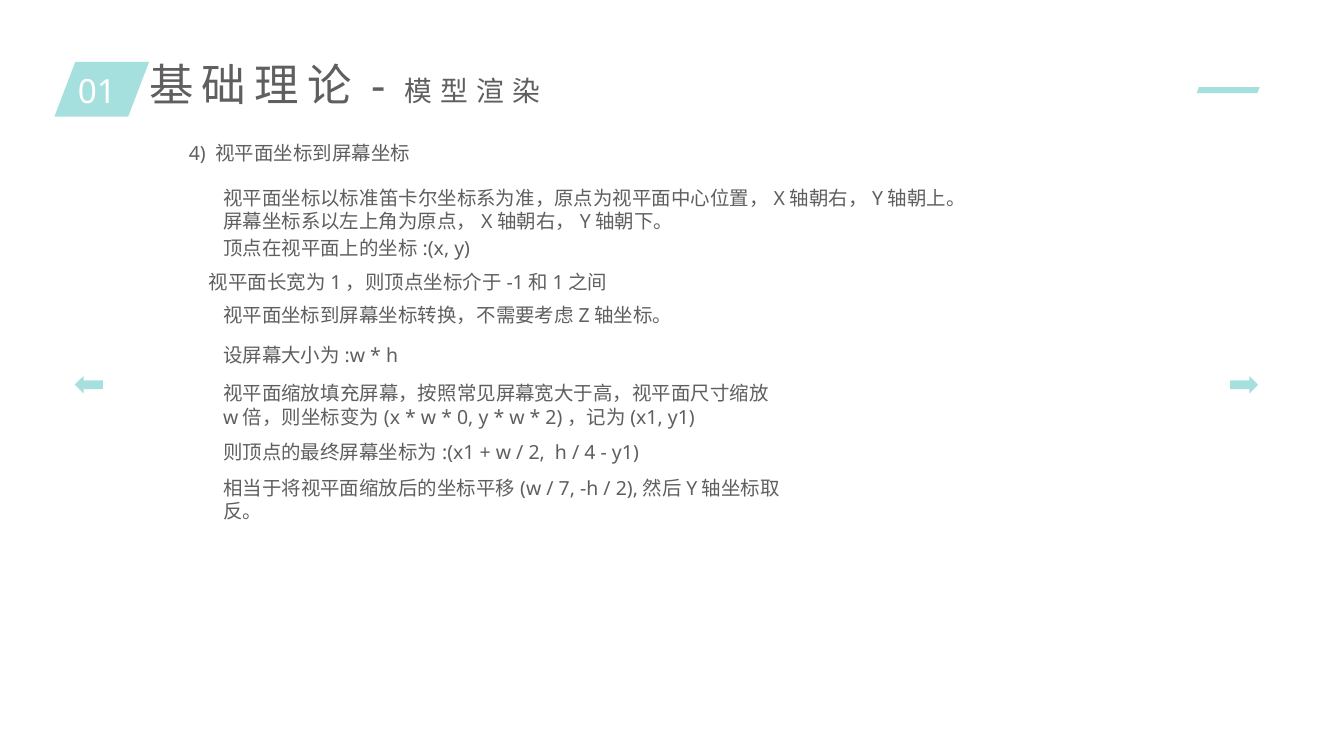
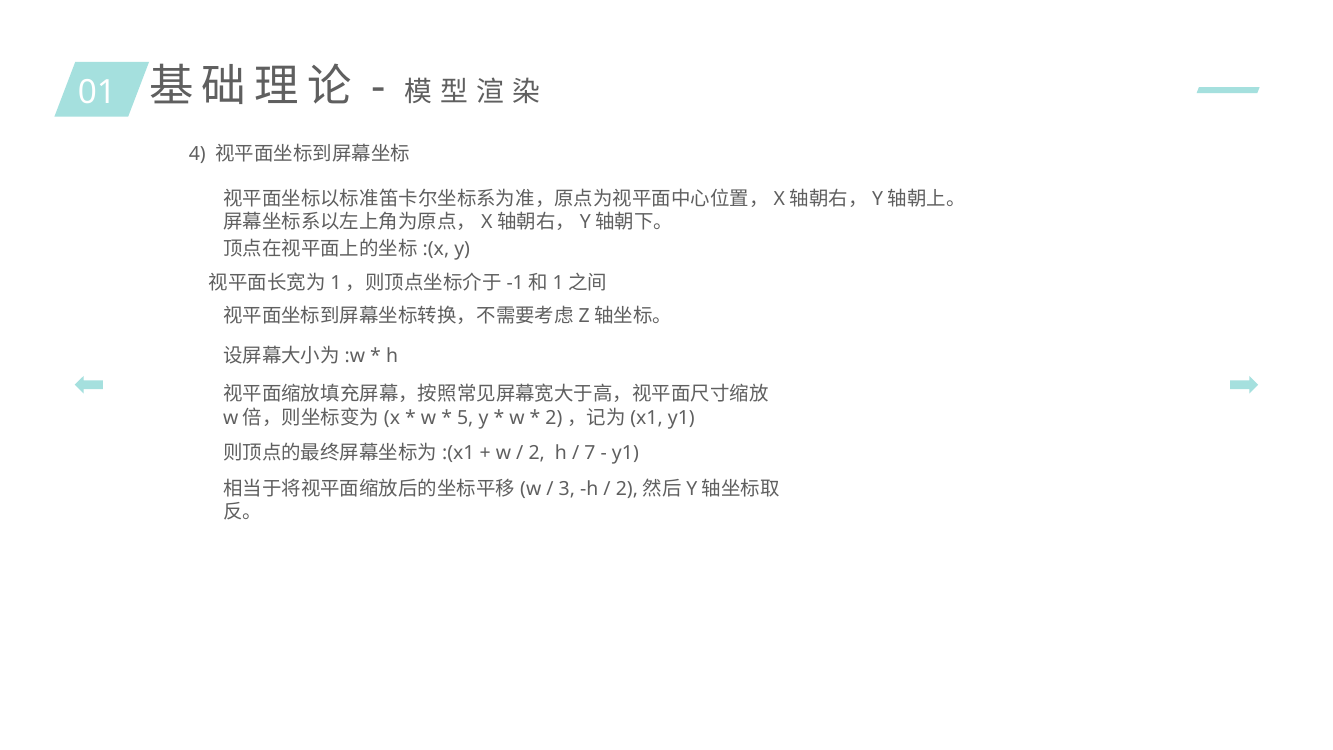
0: 0 -> 5 (465, 418)
4: 4 -> 7 (590, 453)
7: 7 -> 3 (567, 489)
